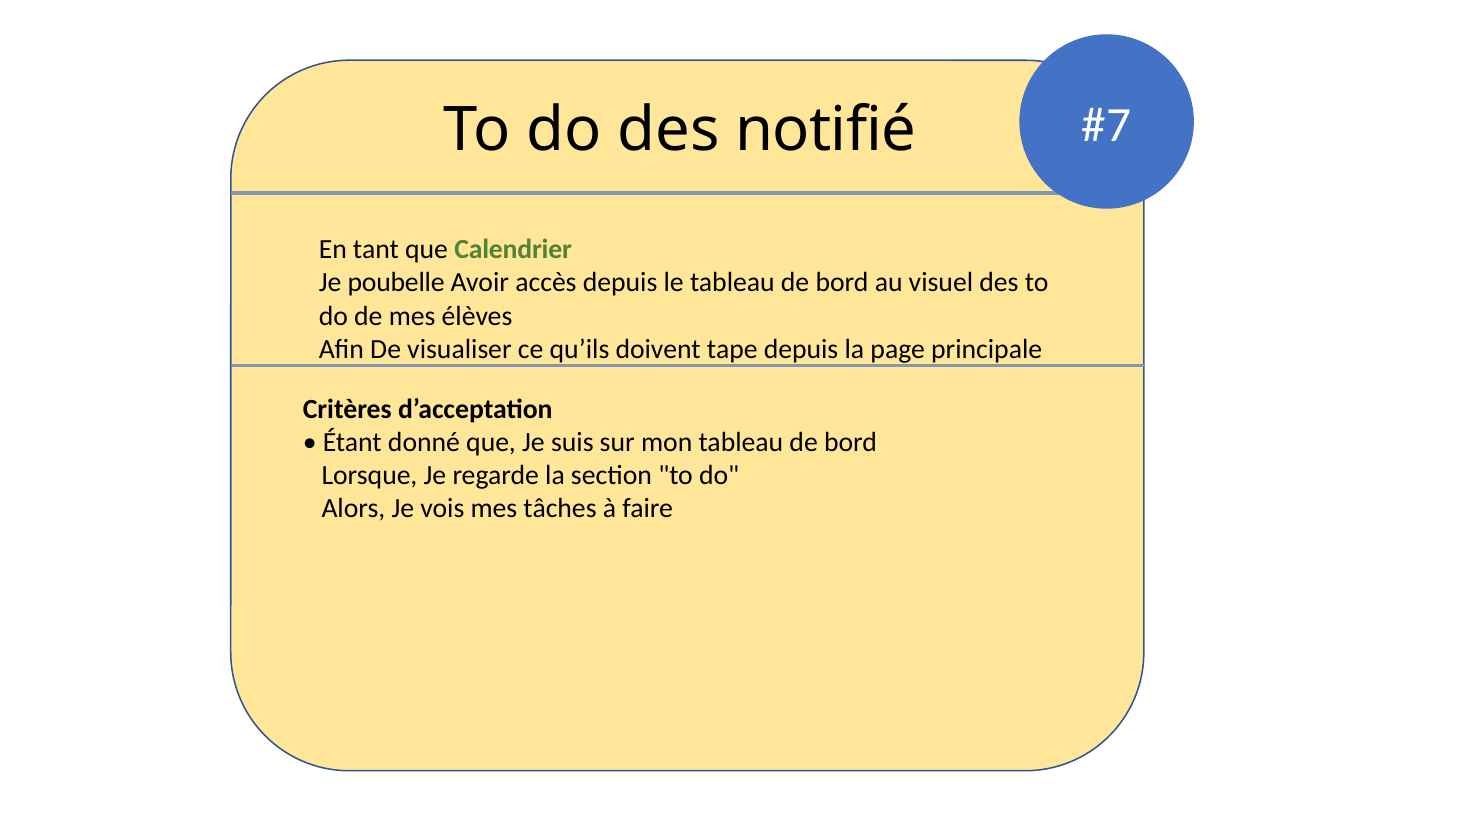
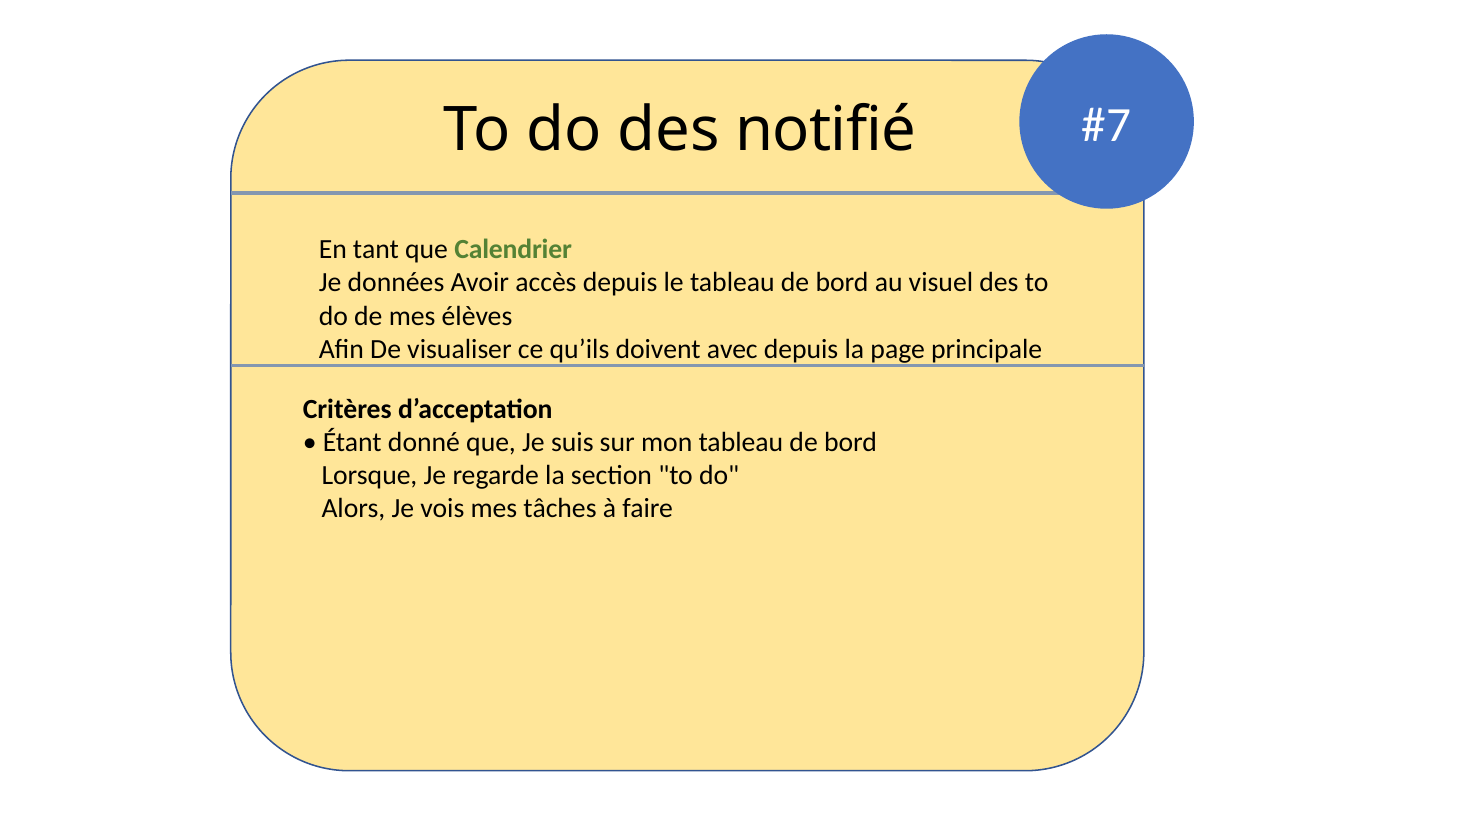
poubelle: poubelle -> données (396, 283)
tape: tape -> avec (732, 349)
